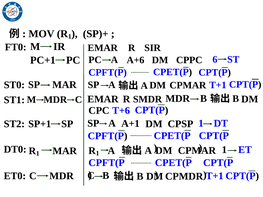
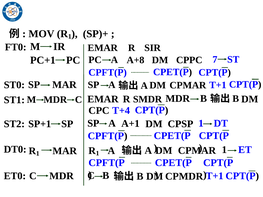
A+6: A+6 -> A+8 (135, 60)
6: 6 -> 7 (215, 60)
T+6: T+6 -> T+4 (121, 111)
